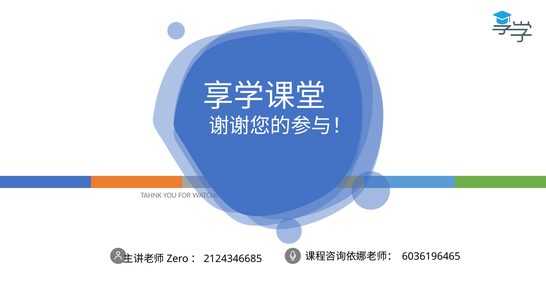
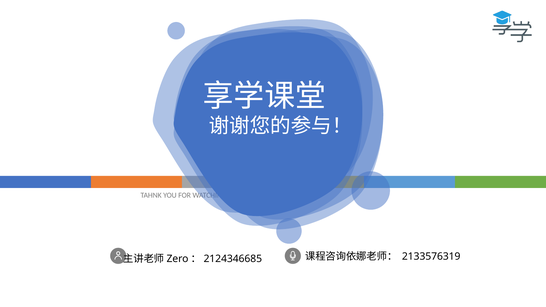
6036196465: 6036196465 -> 2133576319 (431, 257)
